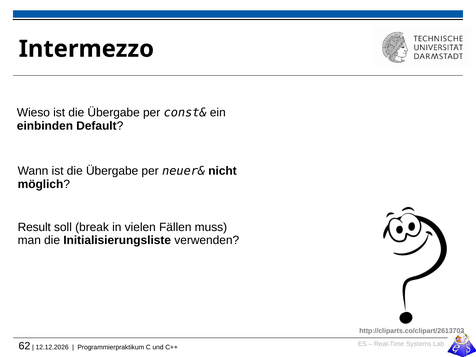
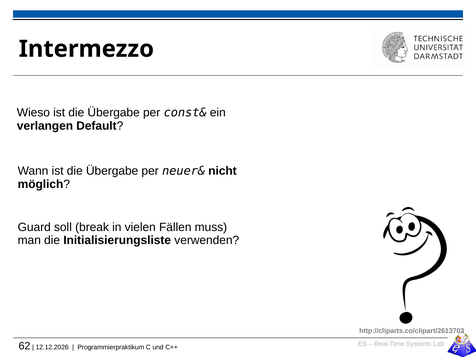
einbinden: einbinden -> verlangen (45, 126)
Result: Result -> Guard (34, 227)
